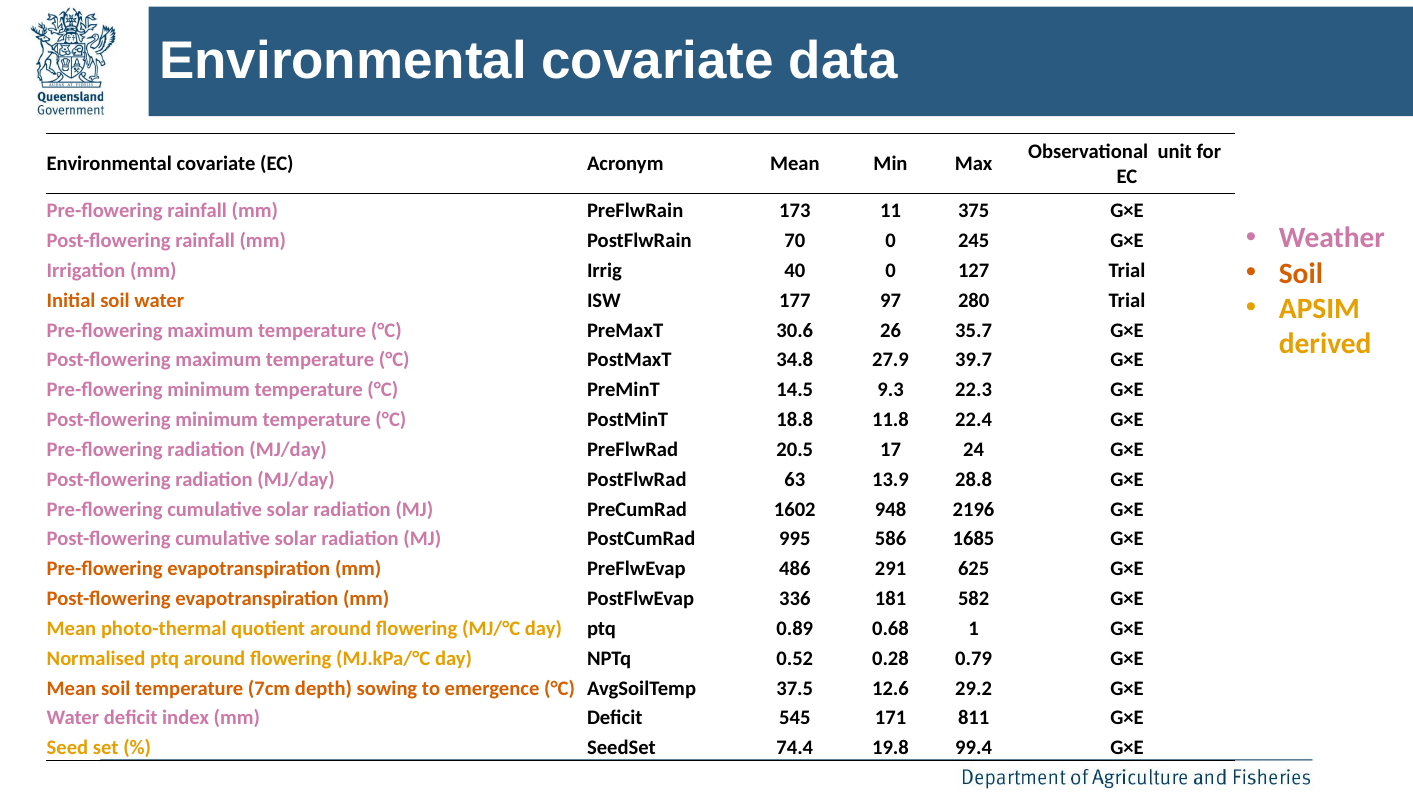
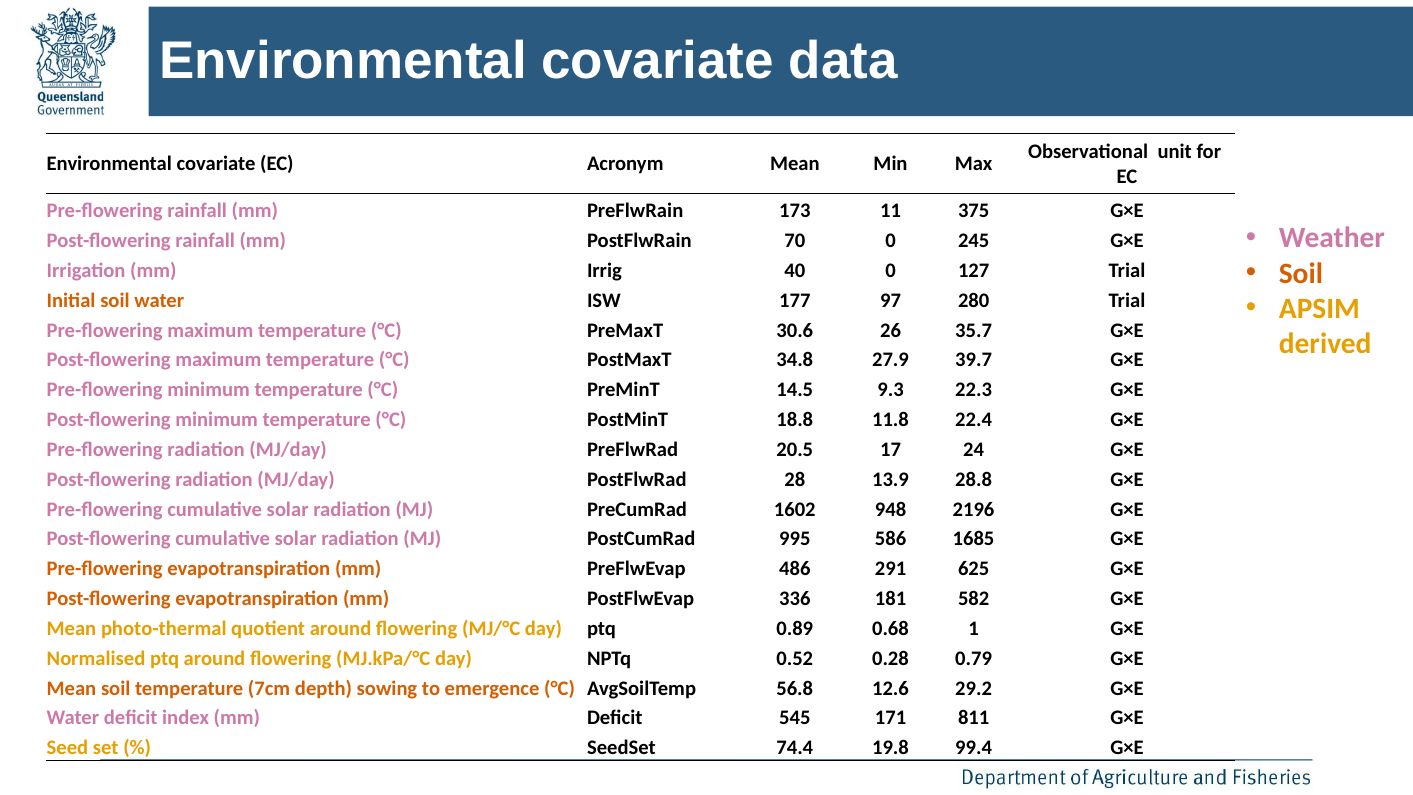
63: 63 -> 28 (795, 479)
37.5: 37.5 -> 56.8 (795, 688)
